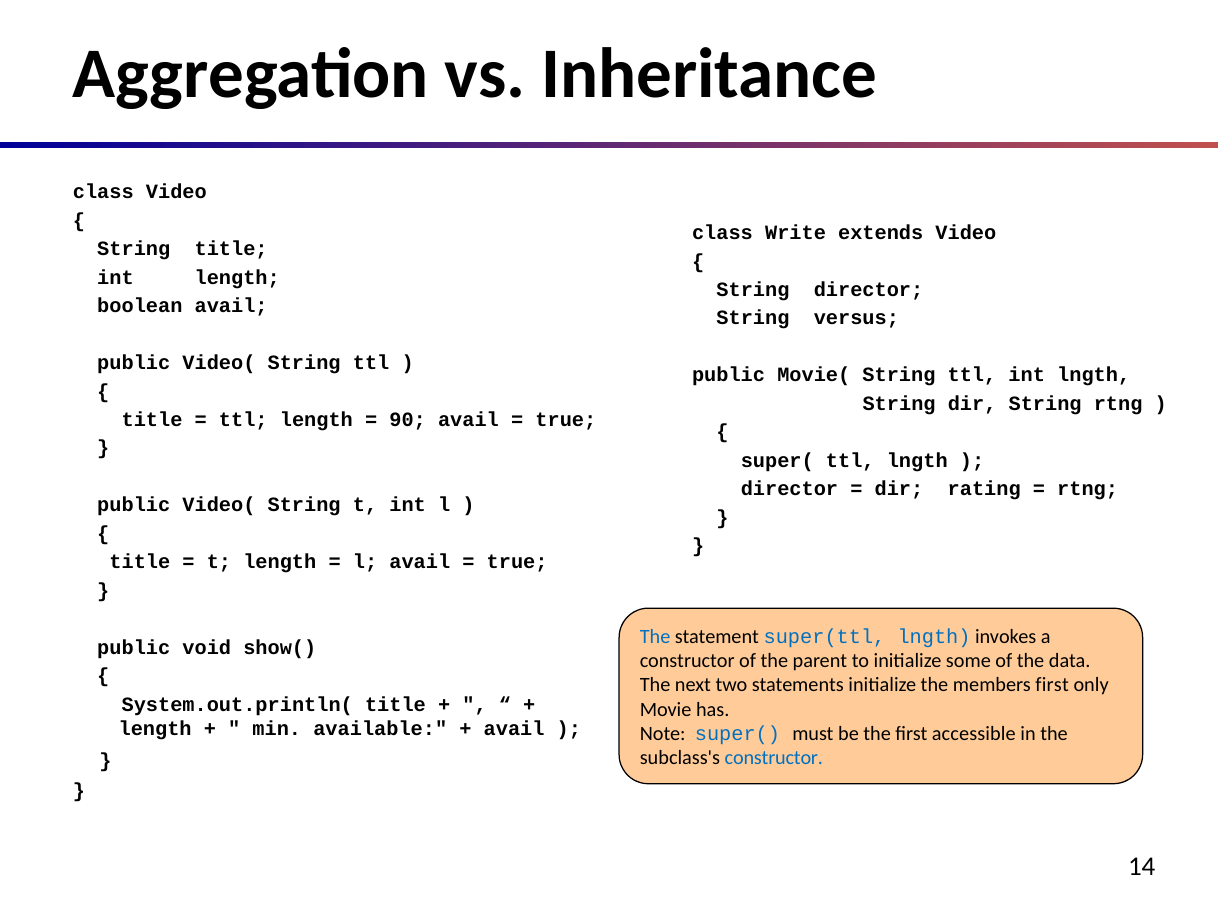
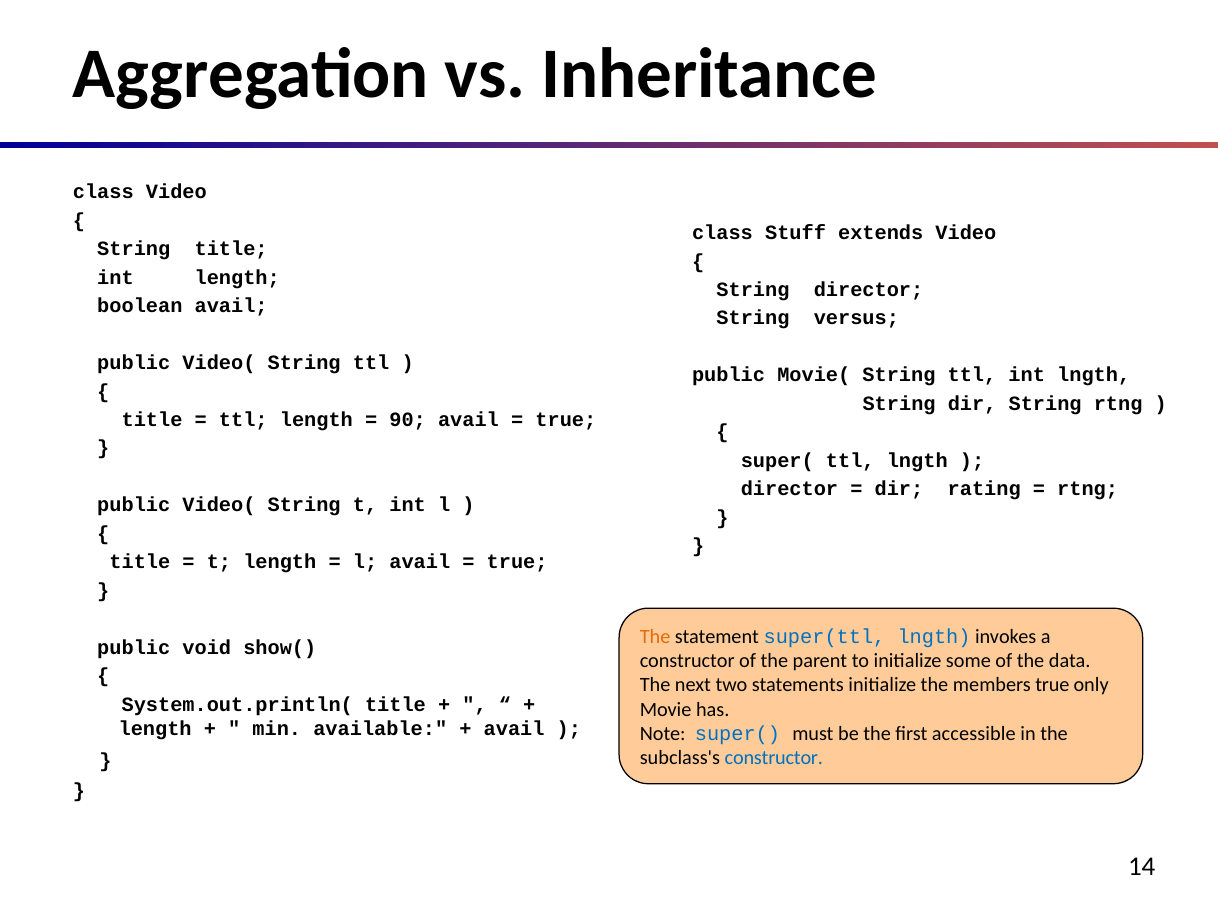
Write: Write -> Stuff (796, 233)
The colour: blue -> orange (655, 636)
members first: first -> true (1052, 685)
